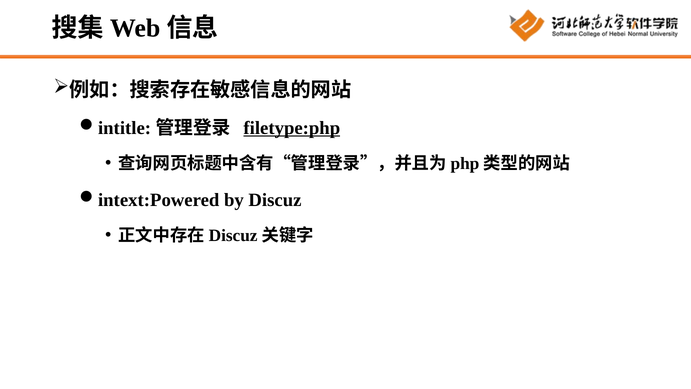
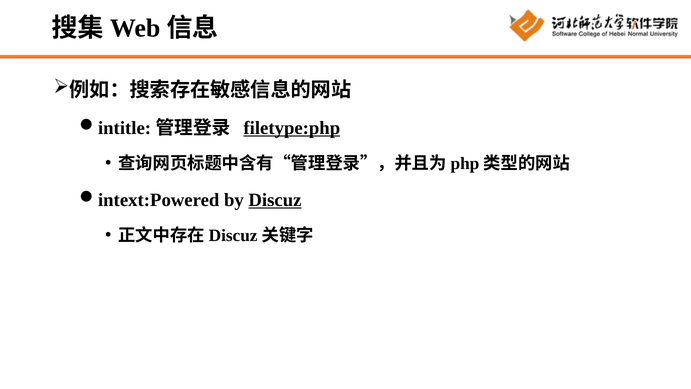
Discuz underline: none -> present (275, 200)
